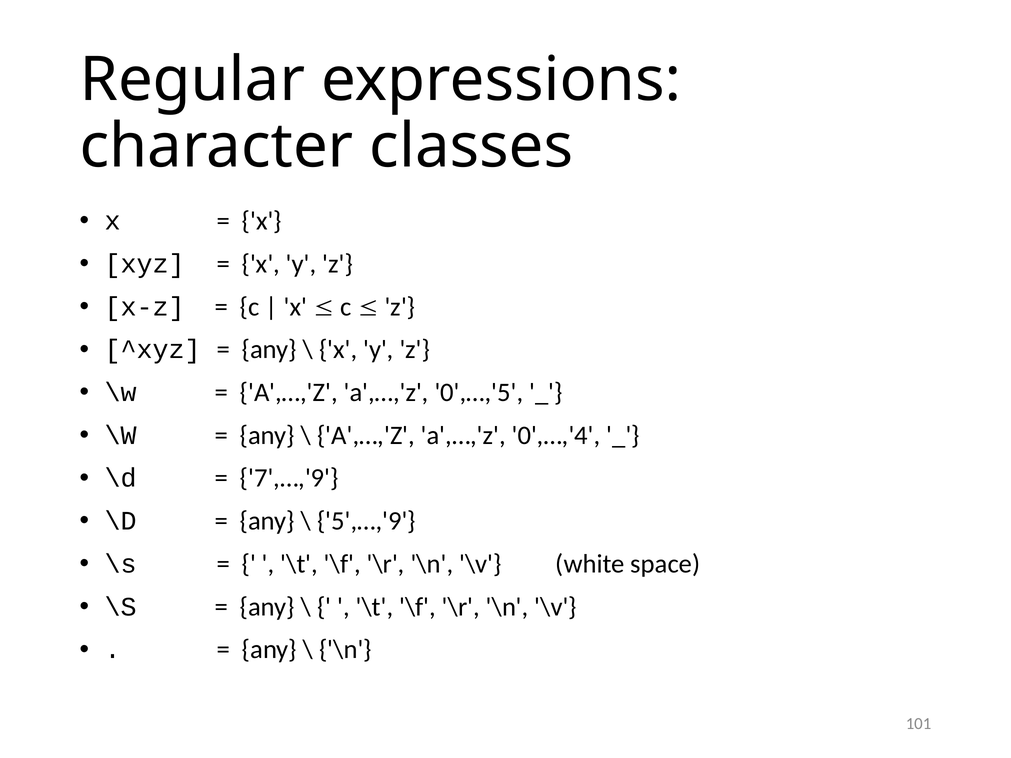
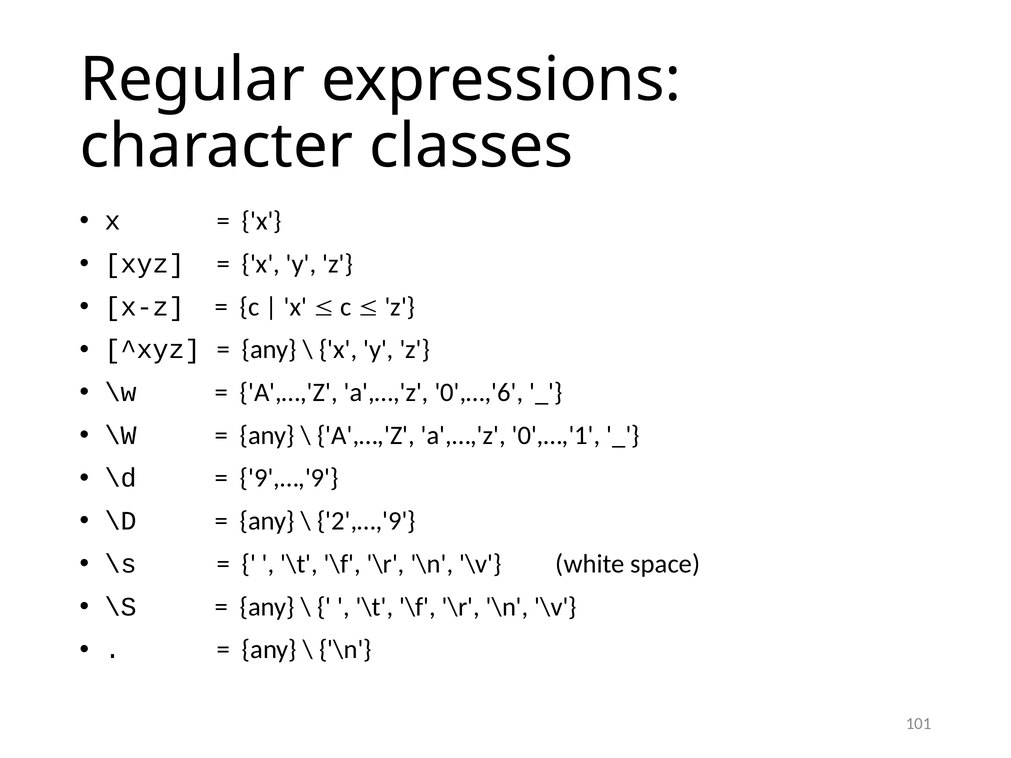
0',…,'5: 0',…,'5 -> 0',…,'6 (479, 393)
0',…,'4: 0',…,'4 -> 0',…,'1 (556, 435)
7',…,'9: 7',…,'9 -> 9',…,'9 (289, 478)
5',…,'9: 5',…,'9 -> 2',…,'9 (366, 521)
